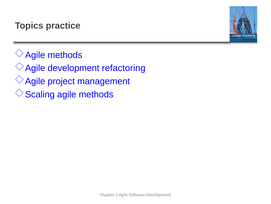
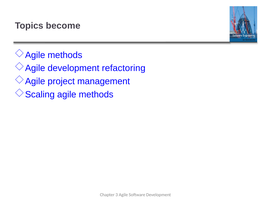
practice: practice -> become (63, 26)
